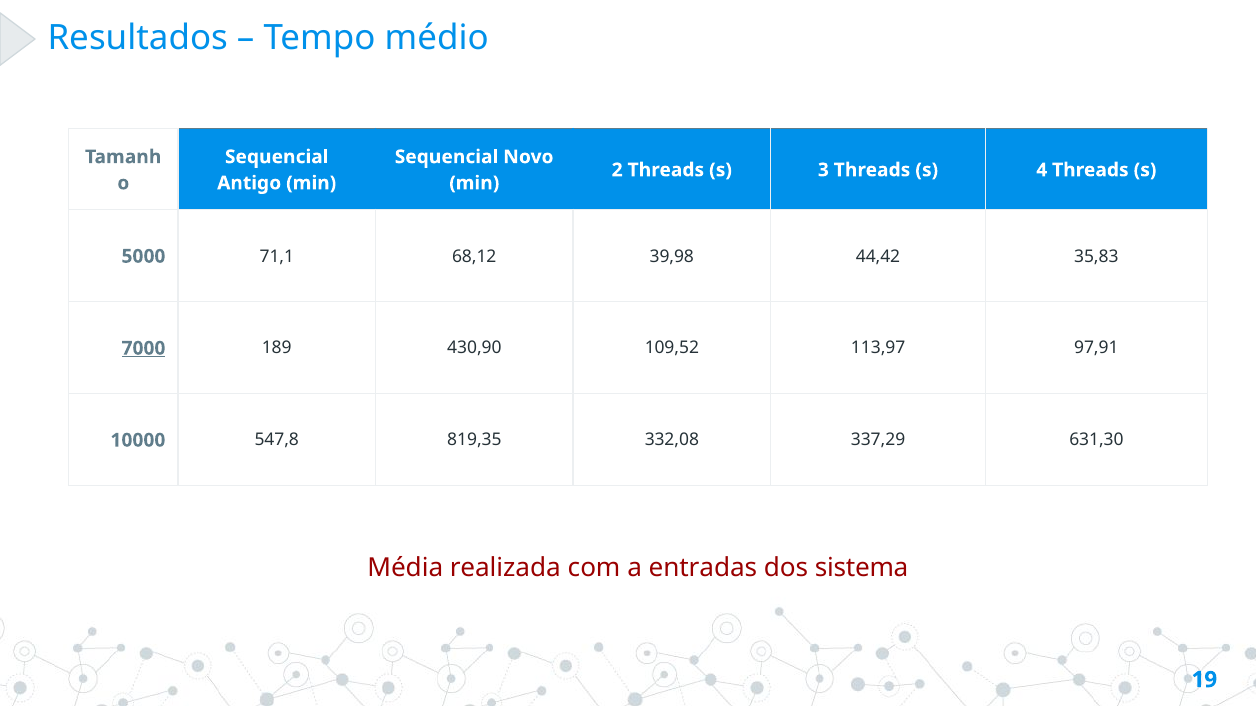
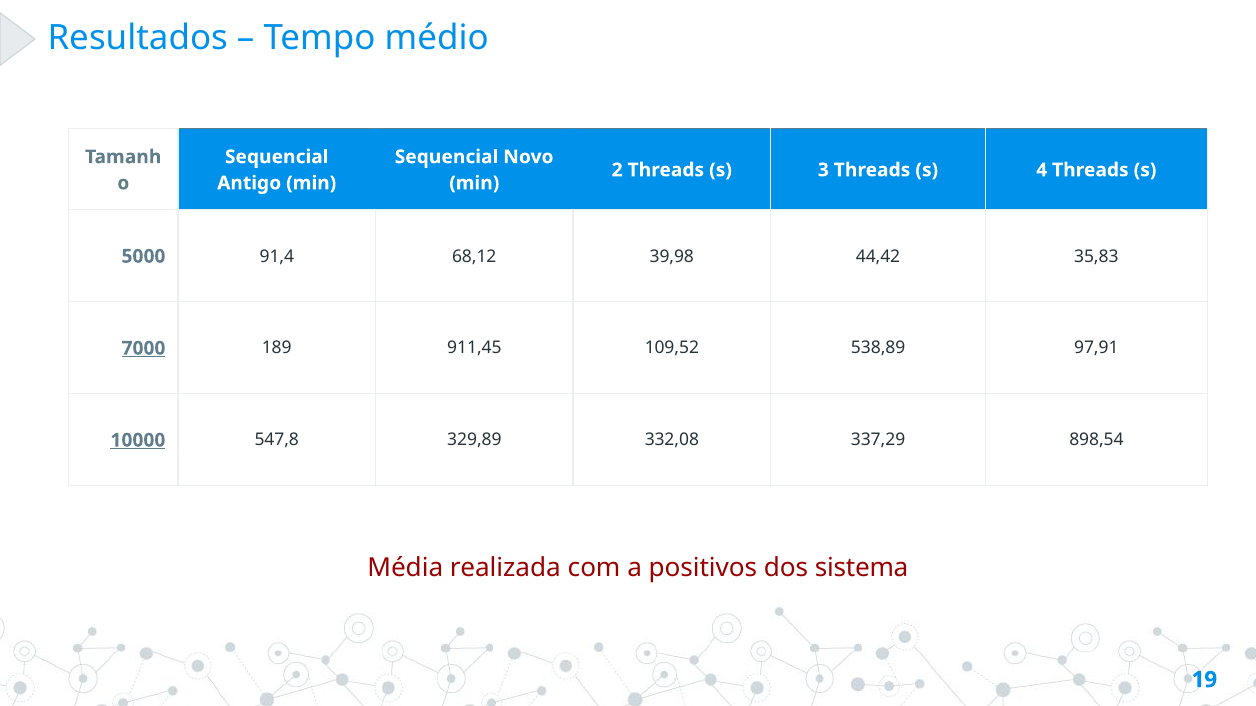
71,1: 71,1 -> 91,4 (277, 256)
430,90: 430,90 -> 911,45 (474, 348)
113,97: 113,97 -> 538,89 (878, 348)
10000 underline: none -> present (138, 441)
819,35: 819,35 -> 329,89 (474, 441)
631,30: 631,30 -> 898,54 (1096, 441)
entradas: entradas -> positivos (703, 568)
